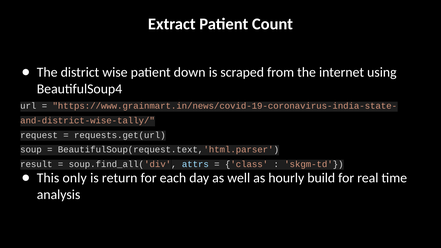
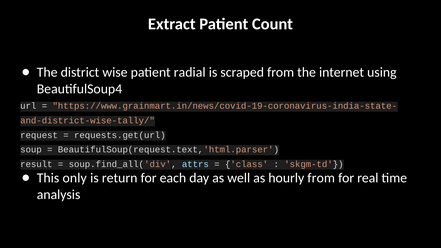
down: down -> radial (190, 72)
hourly build: build -> from (321, 178)
